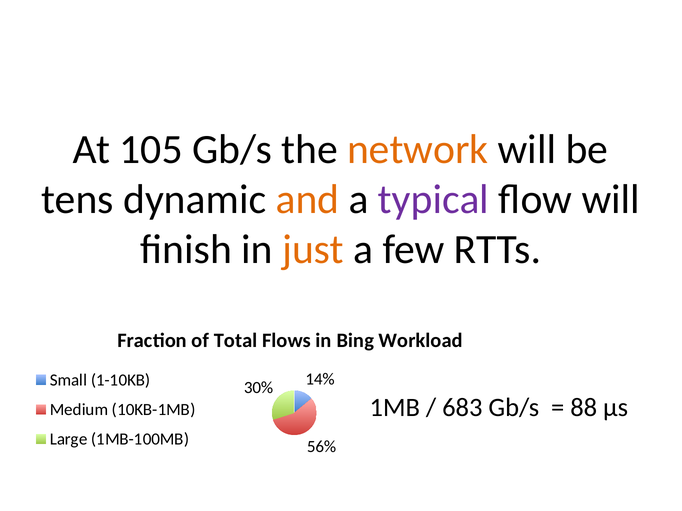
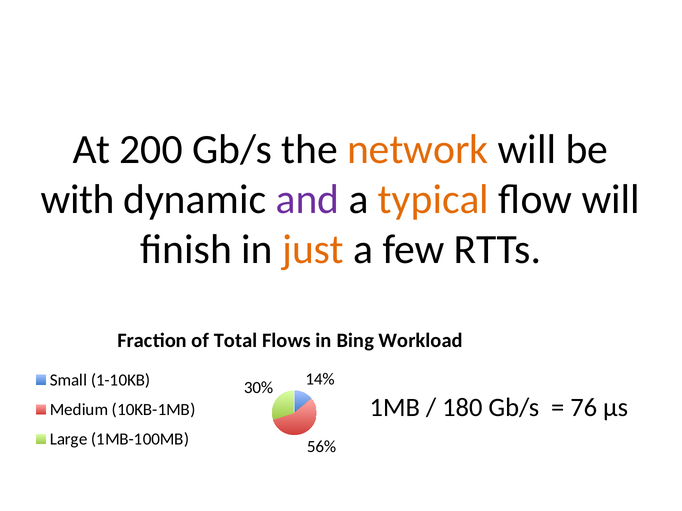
105: 105 -> 200 (151, 150)
tens: tens -> with (78, 200)
and colour: orange -> purple (307, 200)
typical colour: purple -> orange (434, 200)
683: 683 -> 180 (462, 408)
88: 88 -> 76 (584, 408)
